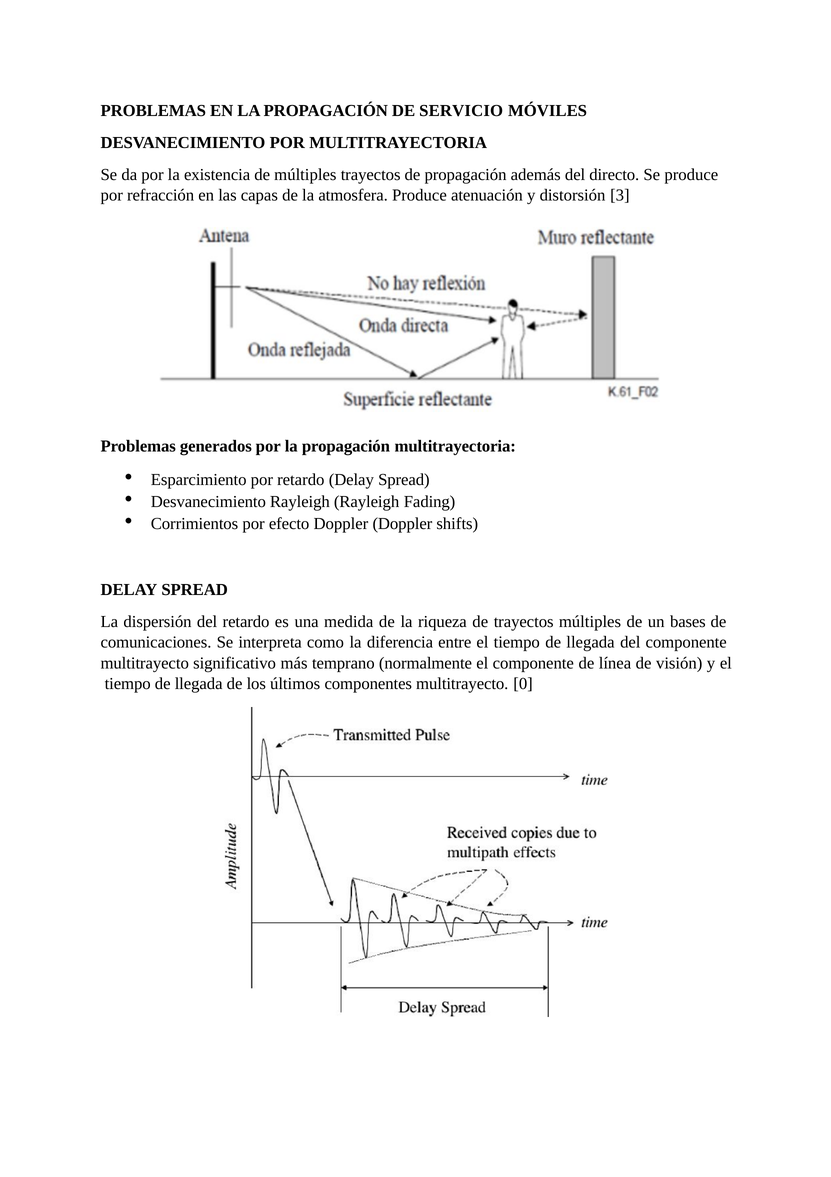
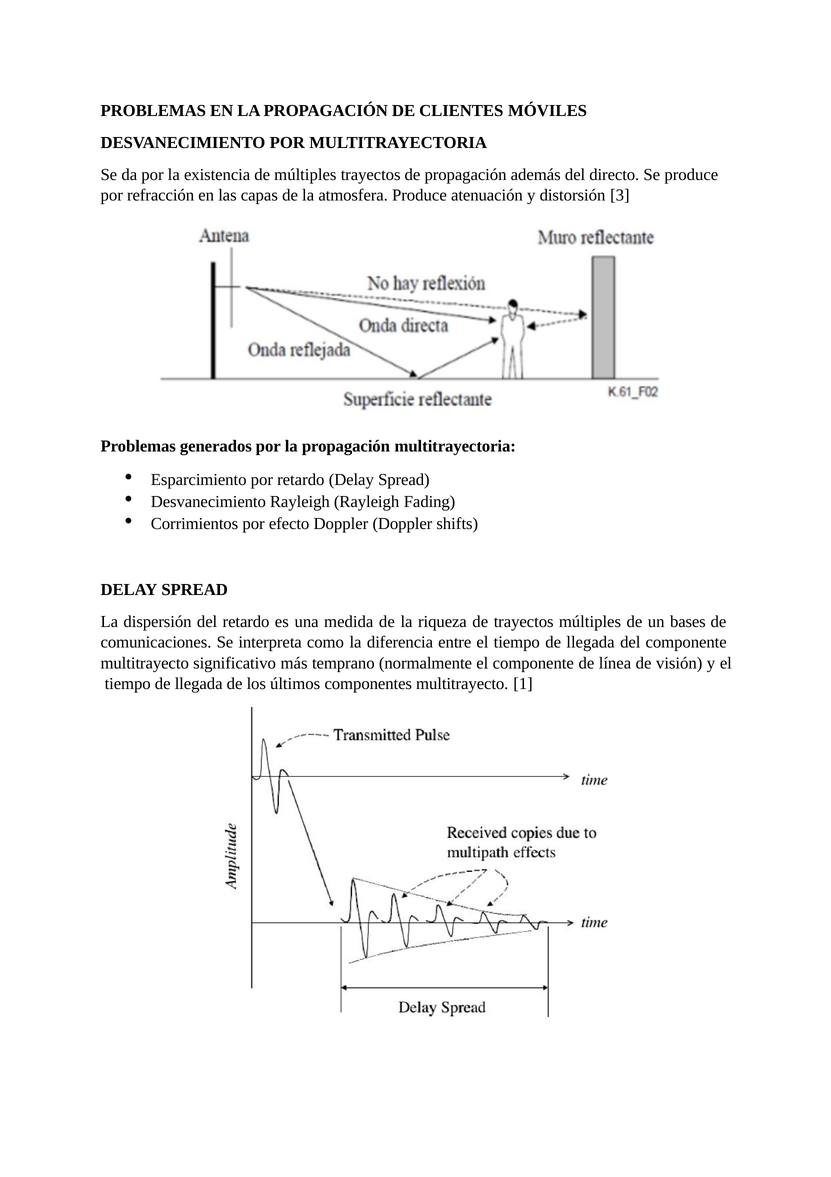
SERVICIO: SERVICIO -> CLIENTES (461, 111)
0: 0 -> 1 (523, 683)
